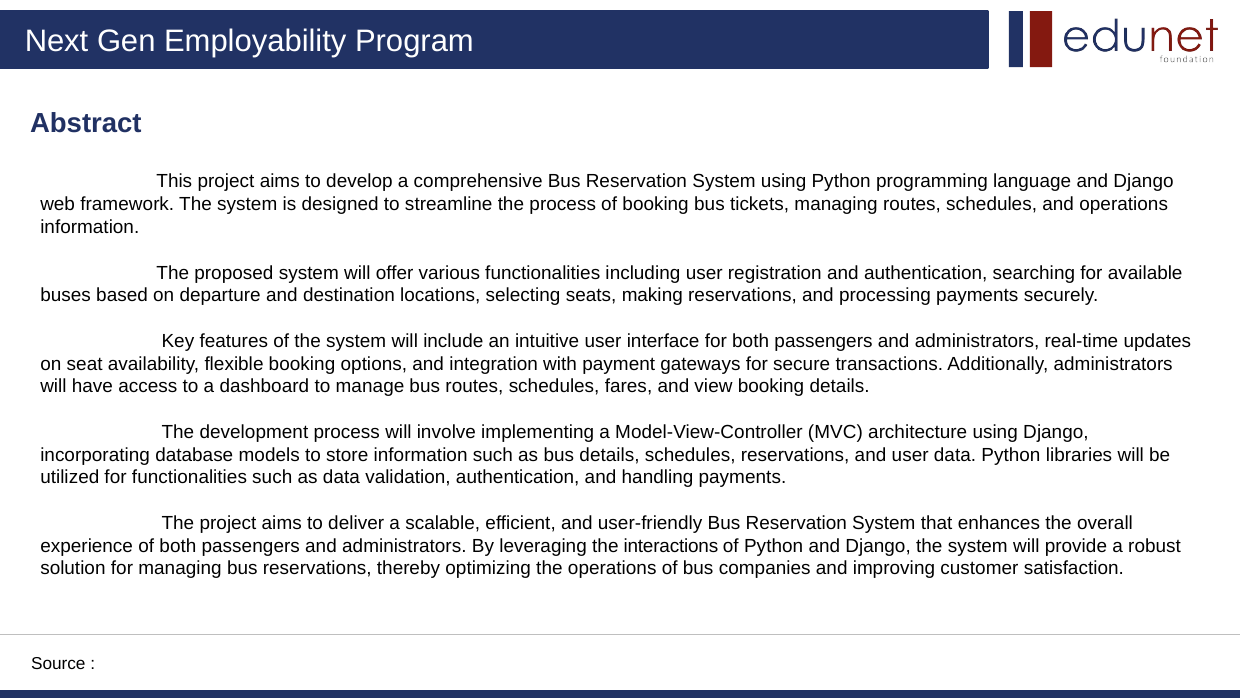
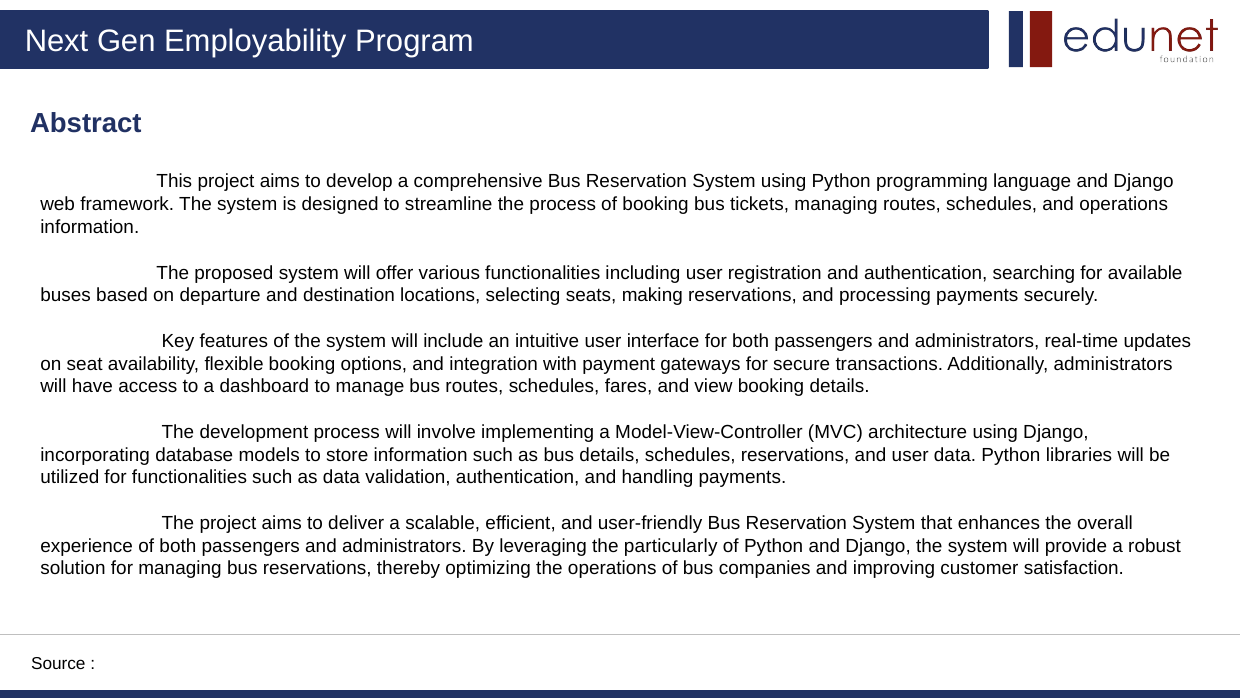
interactions: interactions -> particularly (671, 546)
